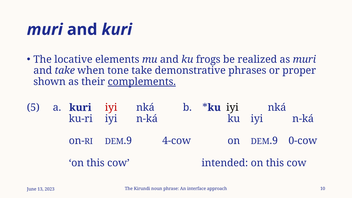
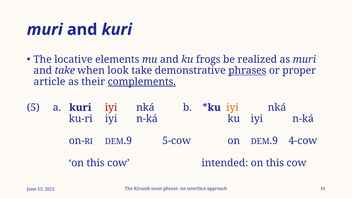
tone: tone -> look (118, 71)
phrases underline: none -> present (247, 71)
shown: shown -> article (49, 82)
iyi colour: black -> orange (232, 108)
4-cow: 4-cow -> 5-cow (177, 141)
0-cow: 0-cow -> 4-cow (303, 141)
